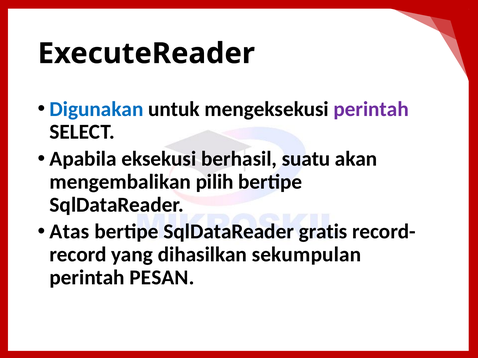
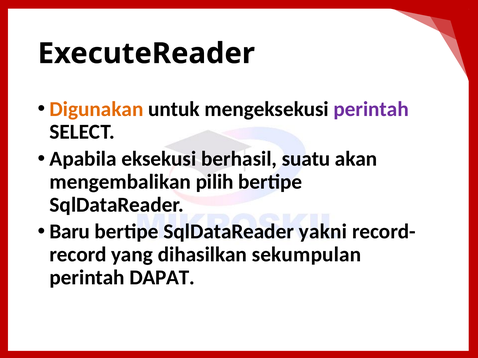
Digunakan colour: blue -> orange (97, 109)
Atas: Atas -> Baru (70, 232)
gratis: gratis -> yakni (323, 232)
PESAN: PESAN -> DAPAT (162, 278)
